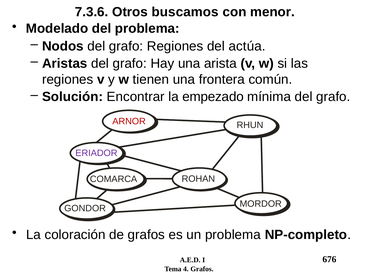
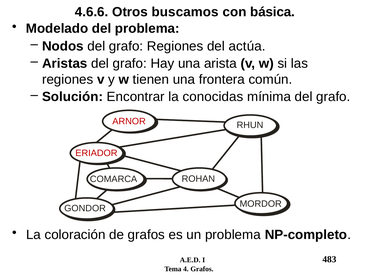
7.3.6: 7.3.6 -> 4.6.6 (92, 12)
menor: menor -> básica (273, 12)
empezado: empezado -> conocidas (213, 97)
ERIADOR colour: purple -> red (96, 153)
676: 676 -> 483 (329, 260)
